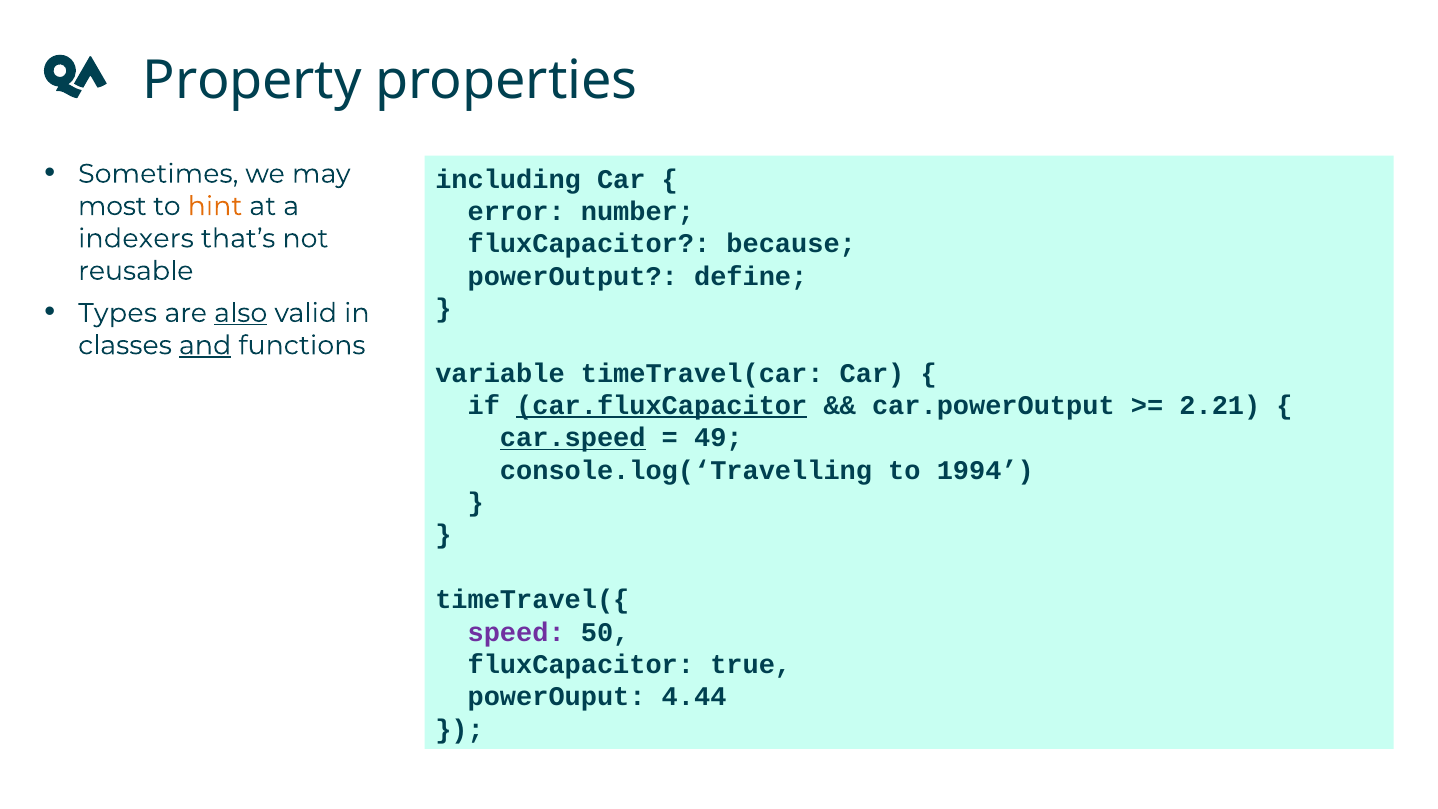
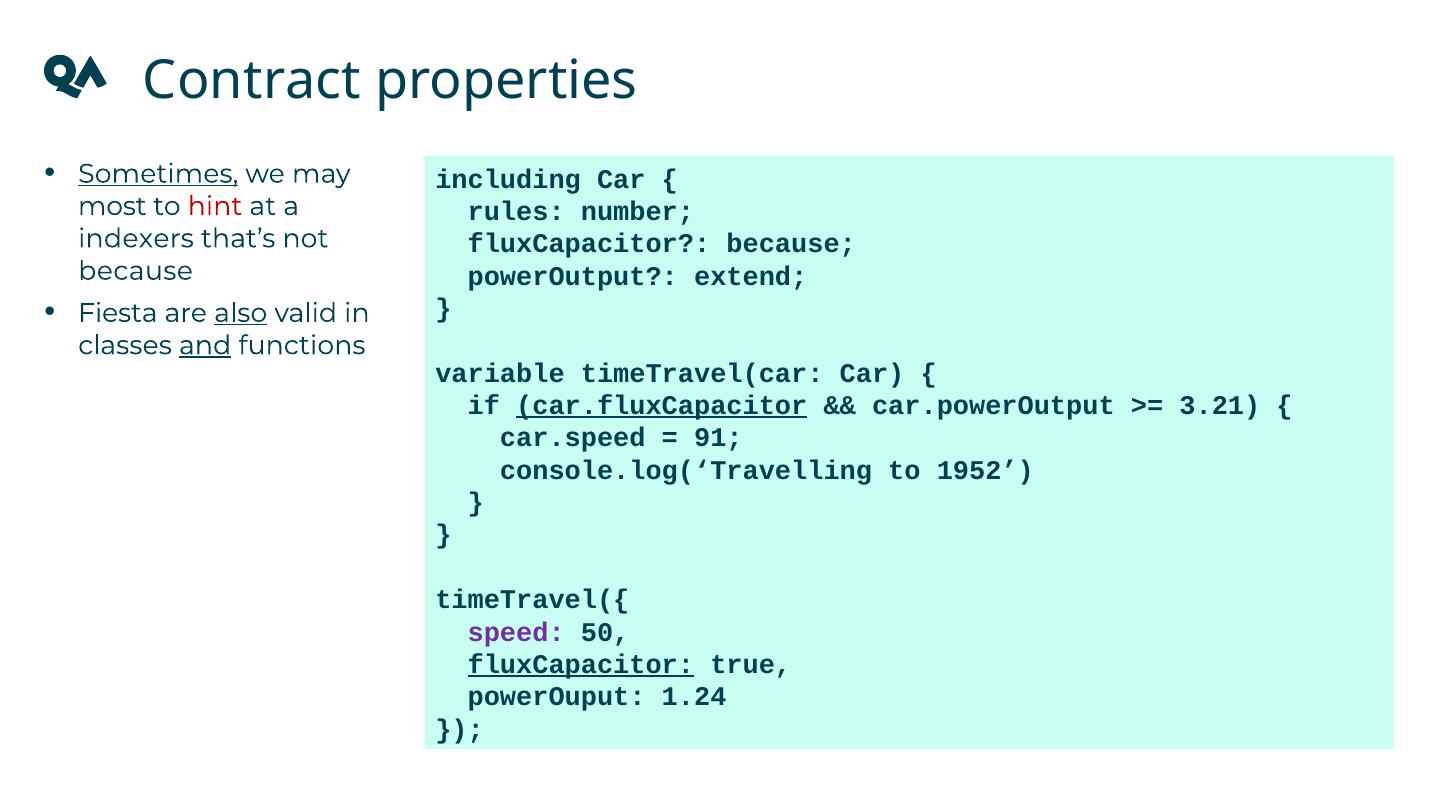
Property: Property -> Contract (252, 81)
Sometimes underline: none -> present (158, 174)
hint colour: orange -> red (215, 206)
error: error -> rules (516, 211)
reusable: reusable -> because (136, 271)
define: define -> extend (751, 276)
Types: Types -> Fiesta (118, 313)
2.21: 2.21 -> 3.21 (1220, 406)
car.speed underline: present -> none (573, 438)
49: 49 -> 91 (718, 438)
1994: 1994 -> 1952 (985, 470)
fluxCapacitor underline: none -> present (581, 664)
4.44: 4.44 -> 1.24 (694, 697)
